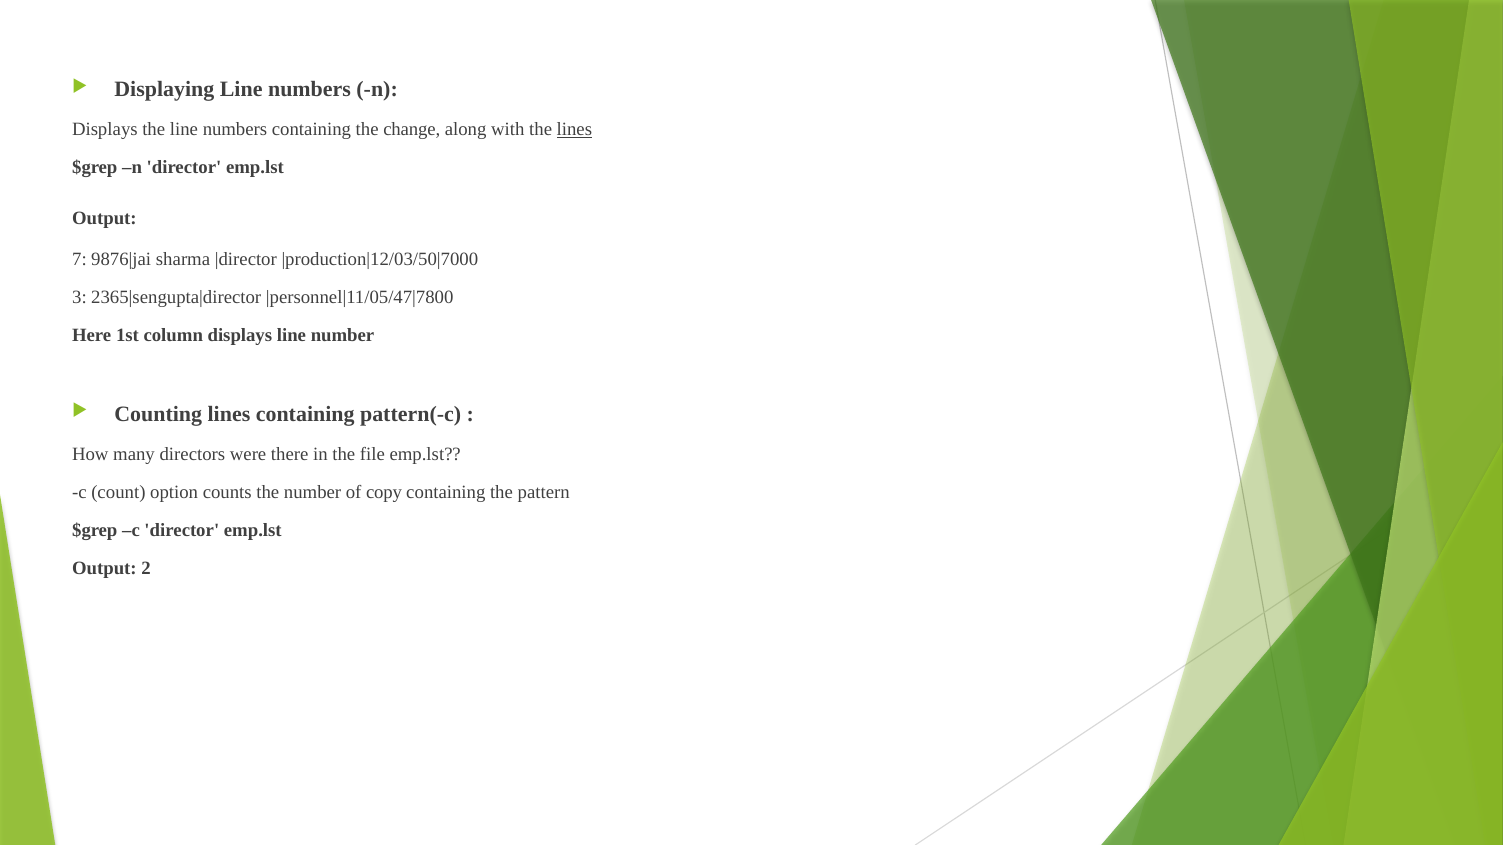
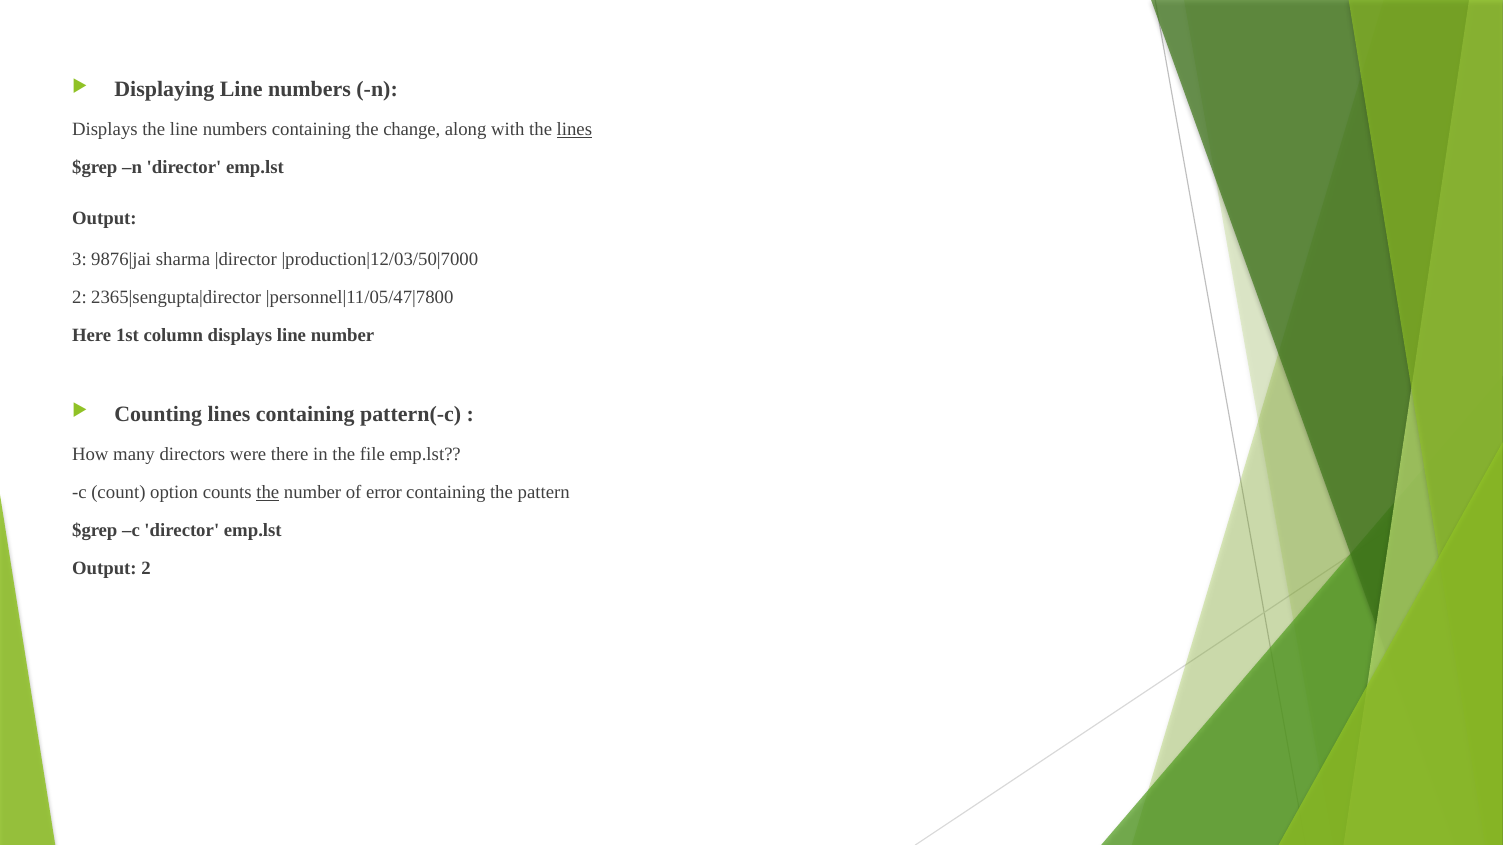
7: 7 -> 3 (79, 259)
3: 3 -> 2 (79, 298)
the underline: none -> present (268, 492)
copy: copy -> error (384, 492)
